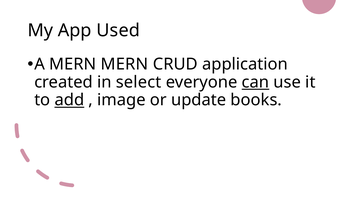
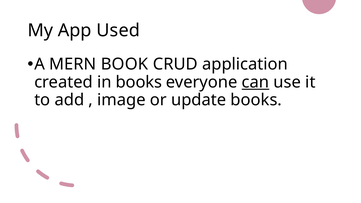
MERN MERN: MERN -> BOOK (124, 64)
in select: select -> books (139, 82)
add underline: present -> none (69, 100)
